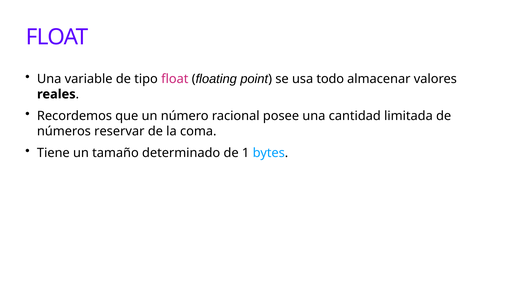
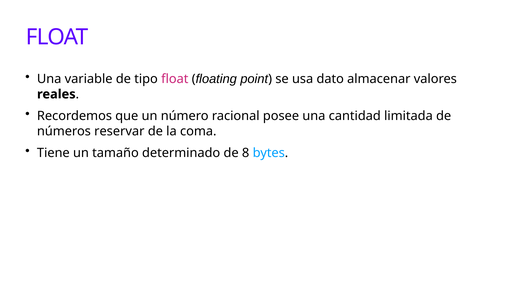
todo: todo -> dato (330, 79)
1: 1 -> 8 (246, 153)
